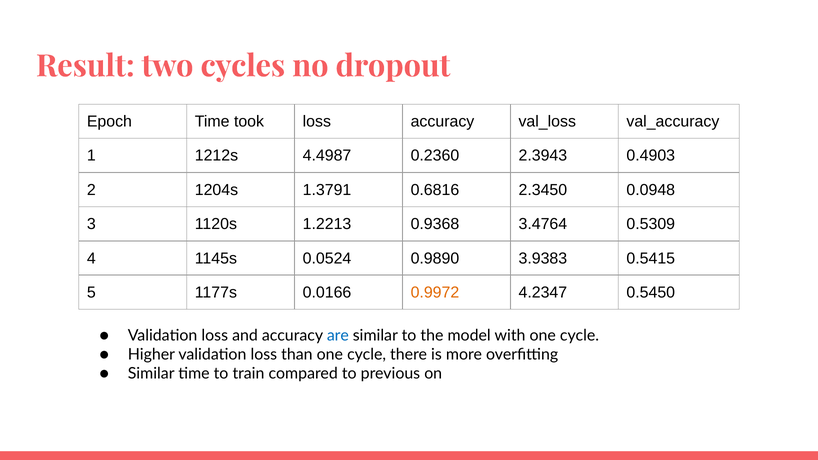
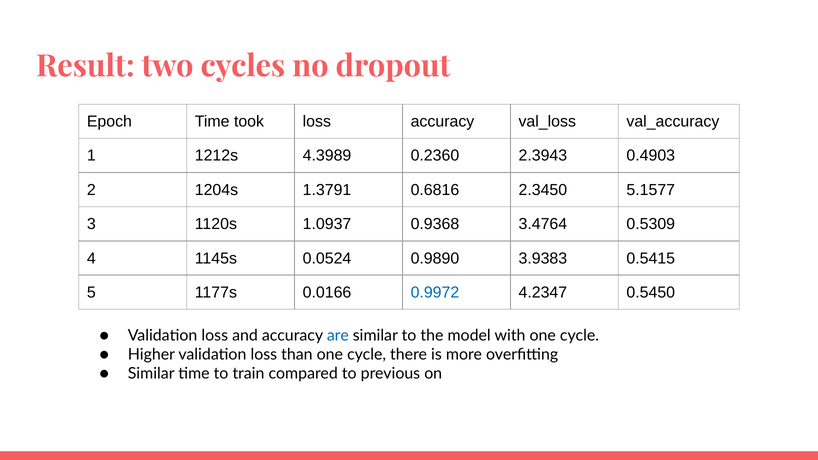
4.4987: 4.4987 -> 4.3989 (327, 156)
0.0948: 0.0948 -> 5.1577 (651, 190)
1.2213: 1.2213 -> 1.0937 (327, 224)
0.9972 colour: orange -> blue (435, 293)
